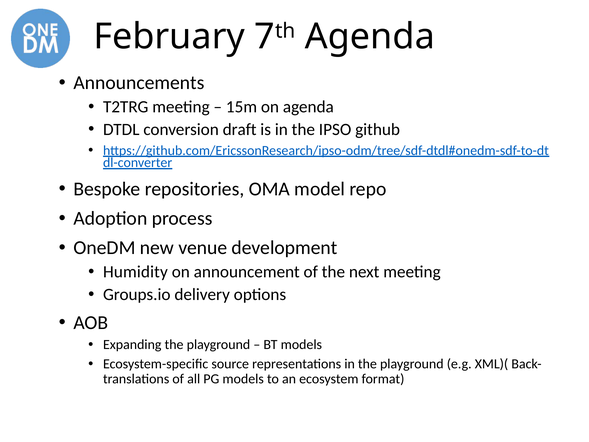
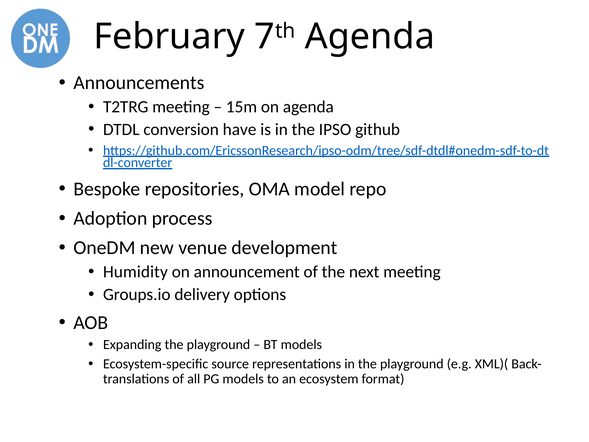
draft: draft -> have (240, 129)
